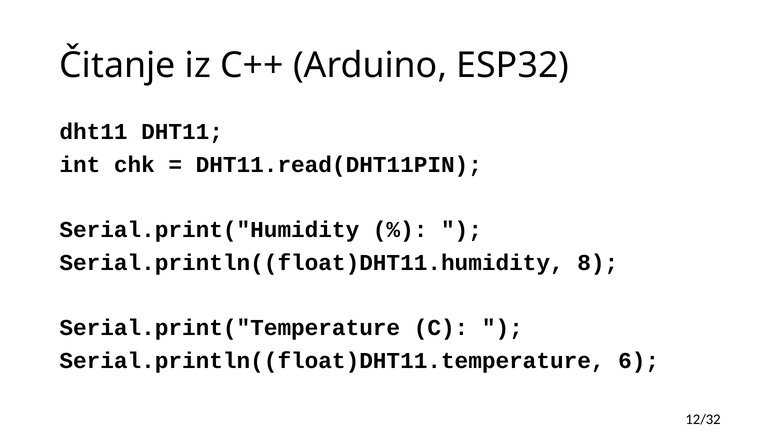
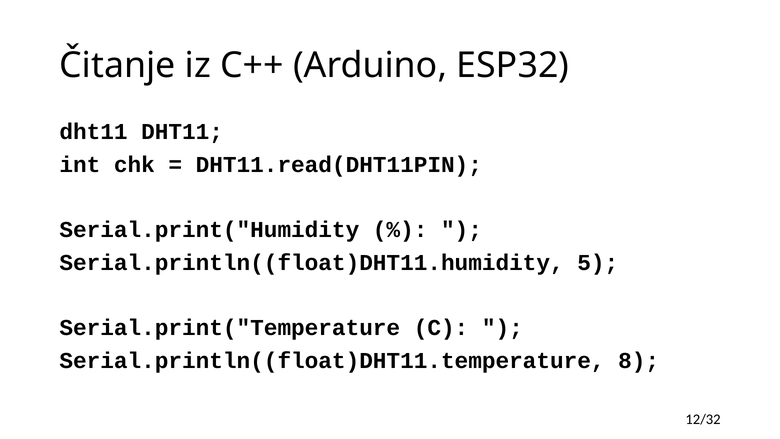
8: 8 -> 5 (598, 262)
6: 6 -> 8 (639, 360)
